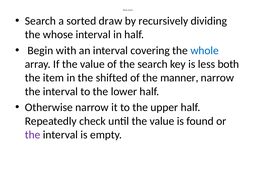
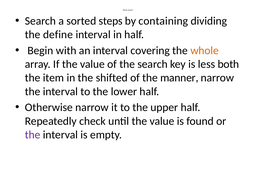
draw: draw -> steps (111, 21)
recursively: recursively -> containing (163, 21)
whose: whose -> define (58, 35)
whole colour: blue -> orange (205, 50)
